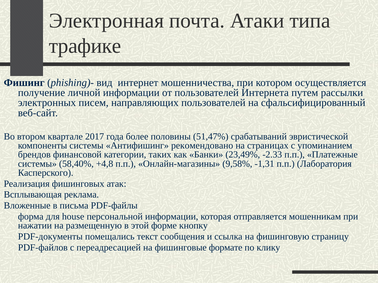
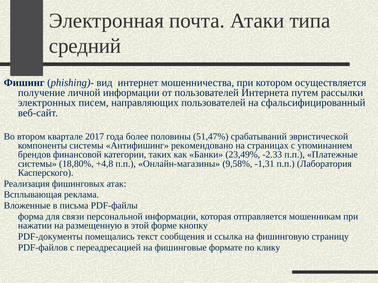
трафике: трафике -> средний (85, 46)
58,40%: 58,40% -> 18,80% (76, 164)
house: house -> связи (73, 217)
